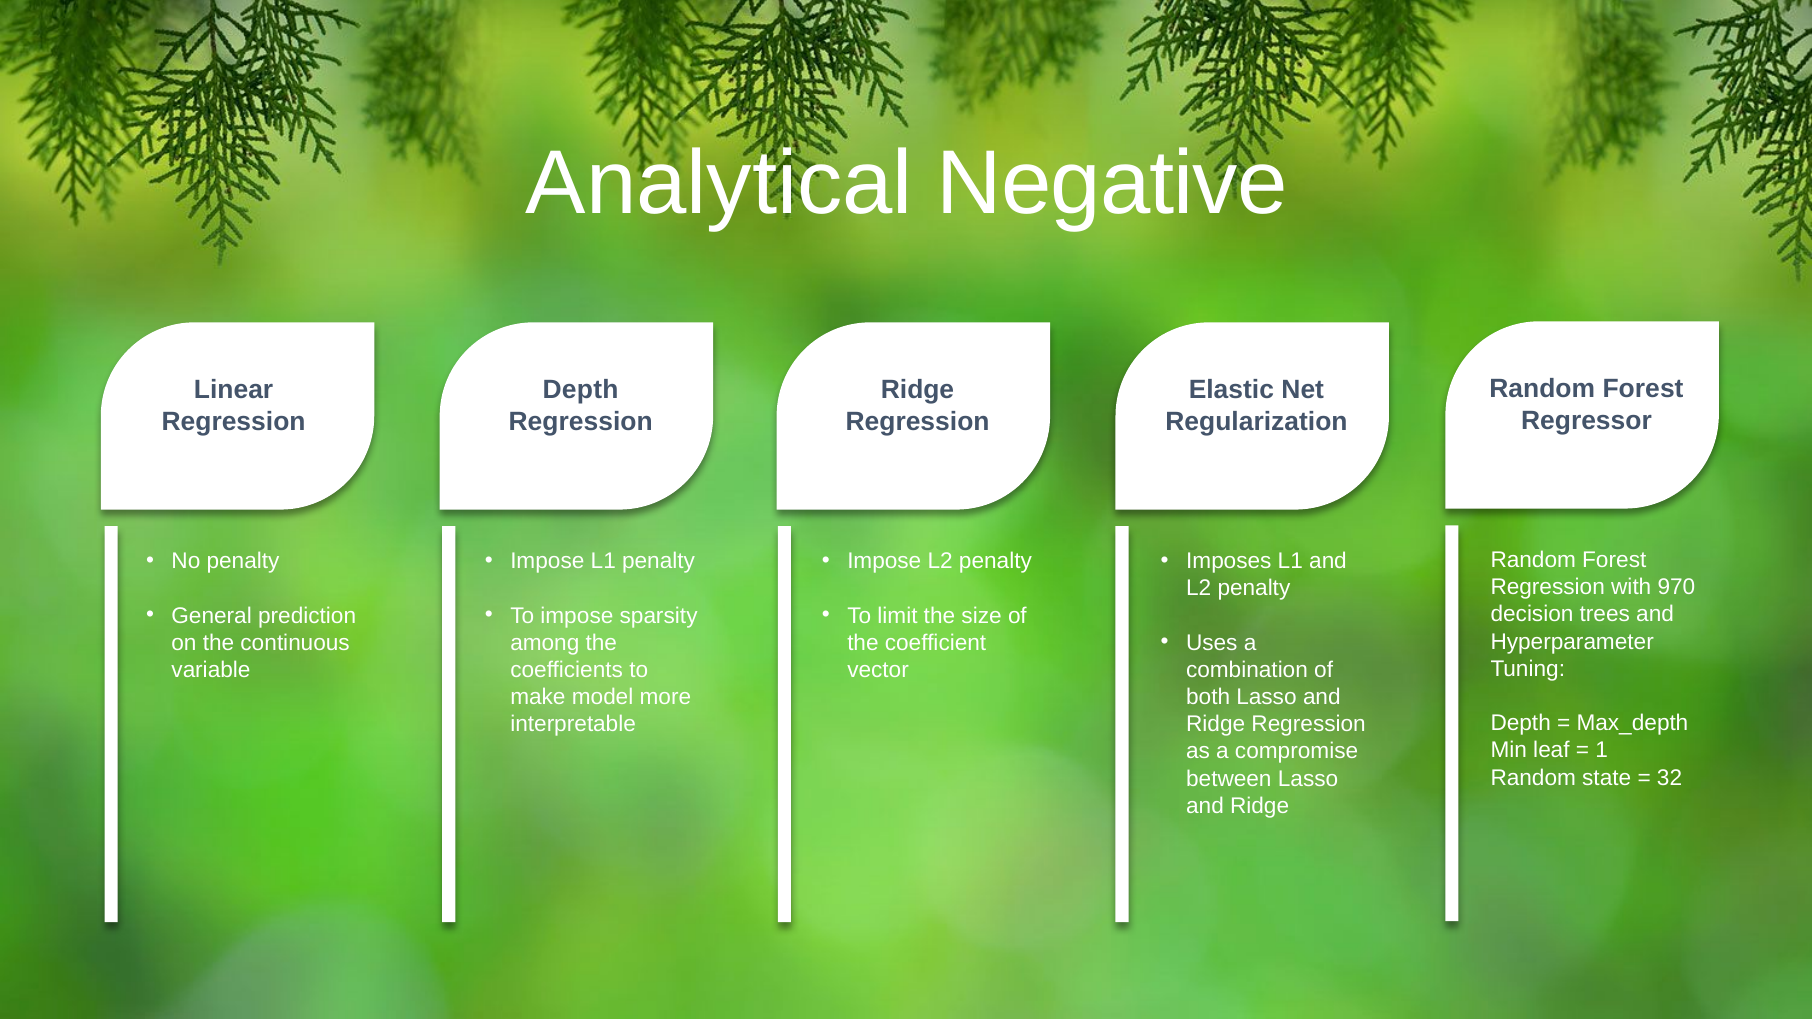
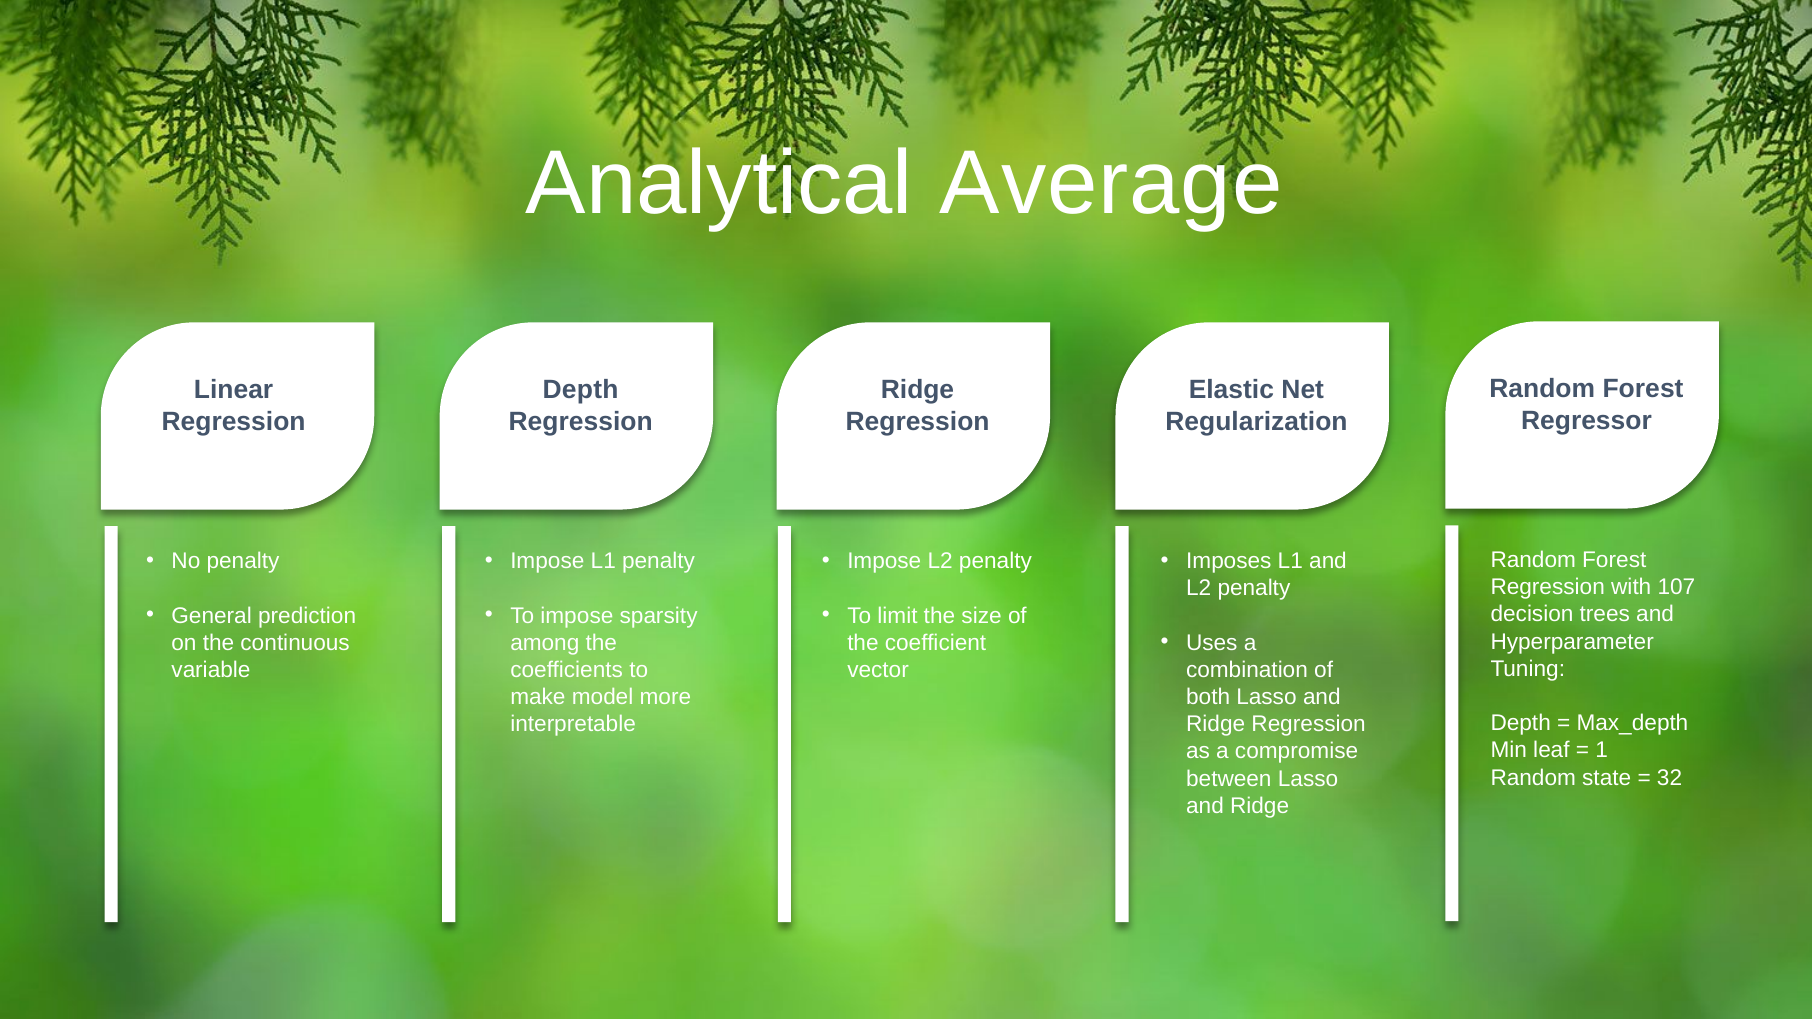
Negative: Negative -> Average (1111, 184)
970: 970 -> 107 (1676, 587)
